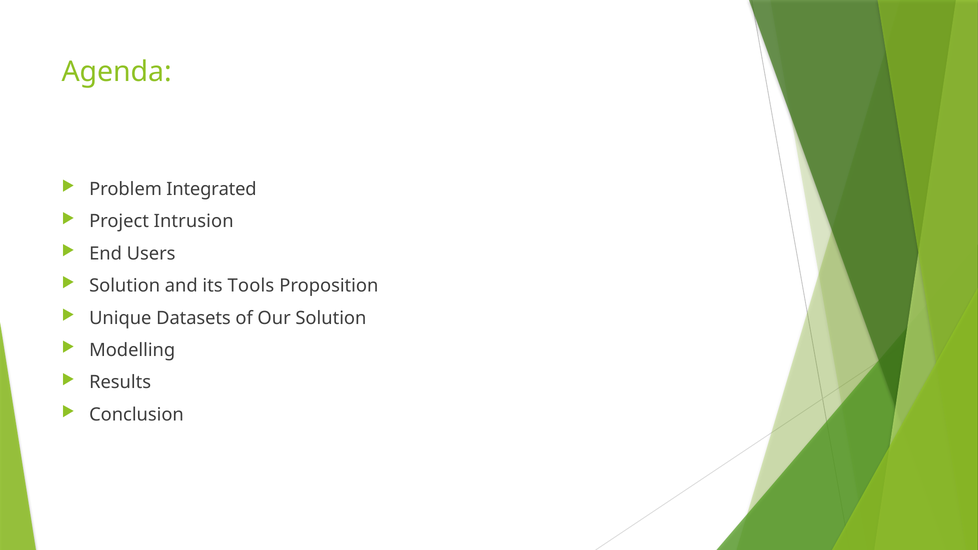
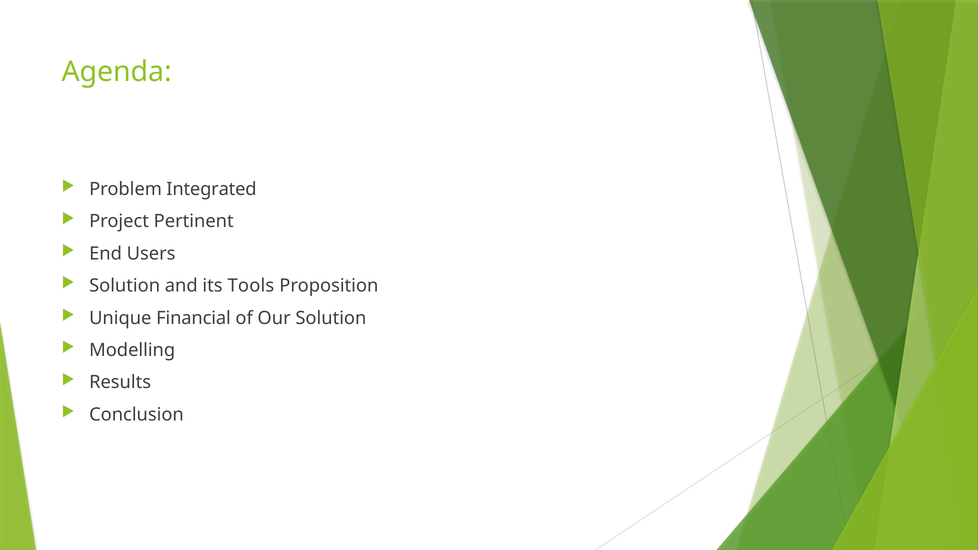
Intrusion: Intrusion -> Pertinent (194, 221)
Datasets: Datasets -> Financial (193, 318)
